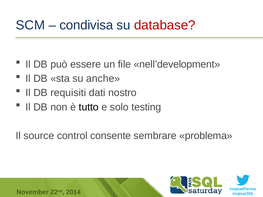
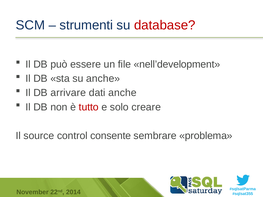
condivisa: condivisa -> strumenti (86, 25)
requisiti: requisiti -> arrivare (68, 93)
dati nostro: nostro -> anche (122, 93)
tutto colour: black -> red (89, 107)
testing: testing -> creare (146, 107)
